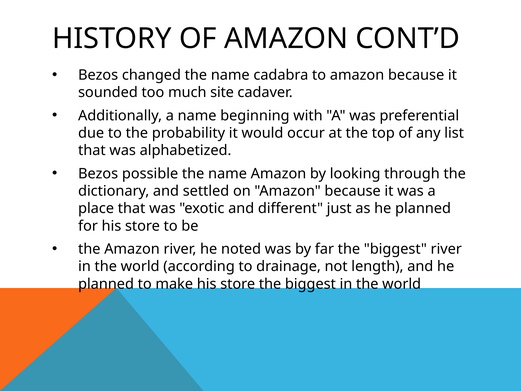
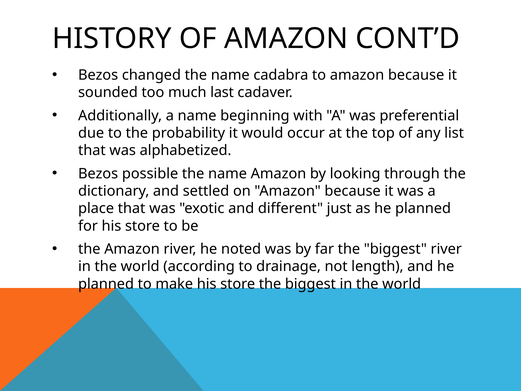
site: site -> last (222, 92)
